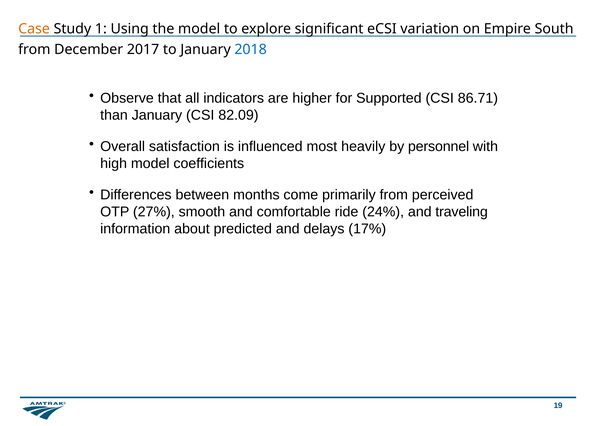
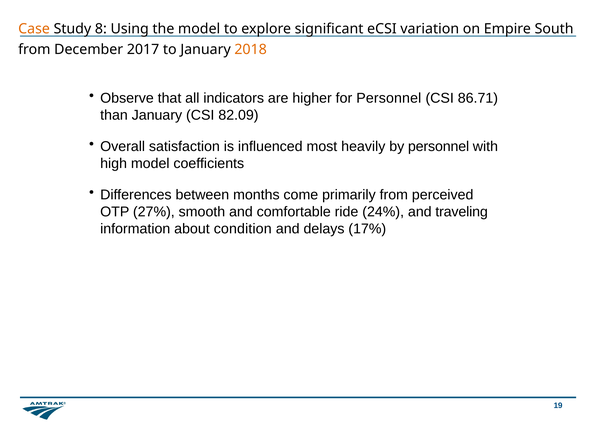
1: 1 -> 8 (101, 29)
2018 colour: blue -> orange (251, 49)
for Supported: Supported -> Personnel (389, 98)
predicted: predicted -> condition (243, 229)
